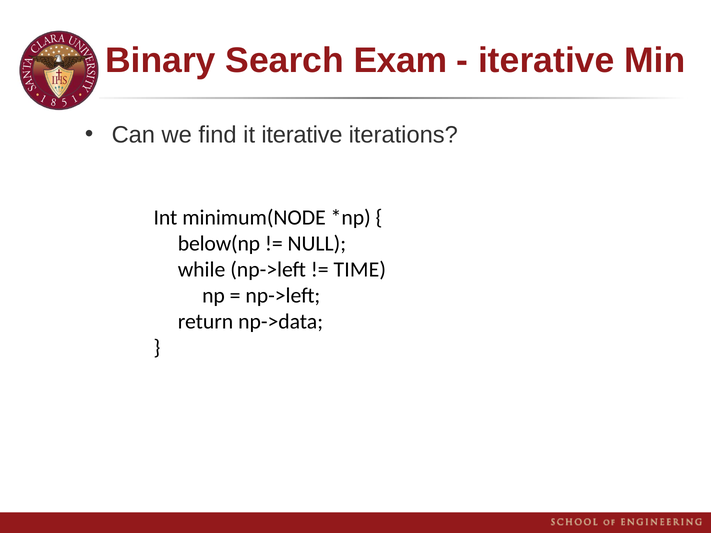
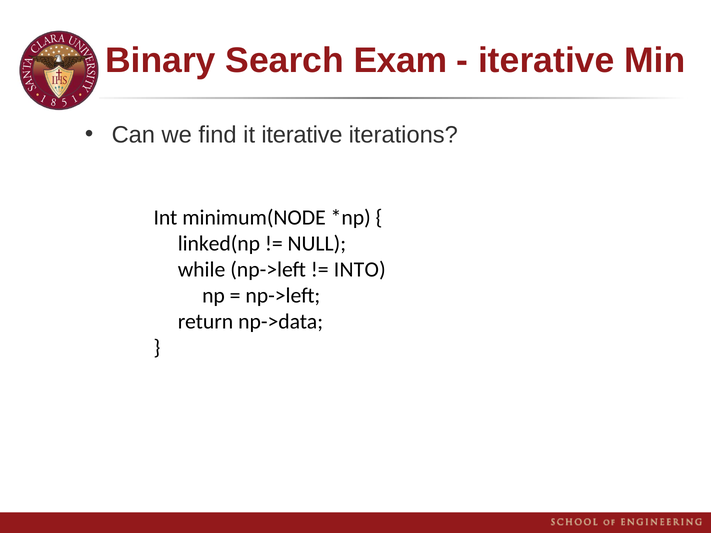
below(np: below(np -> linked(np (219, 244)
TIME: TIME -> INTO (360, 270)
